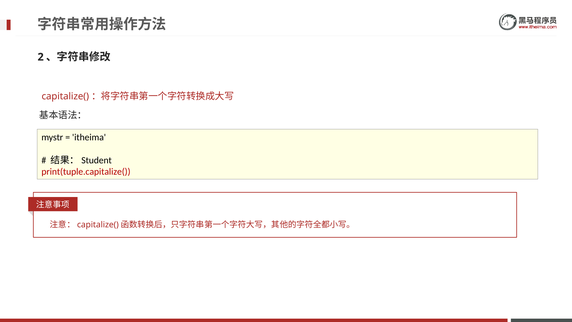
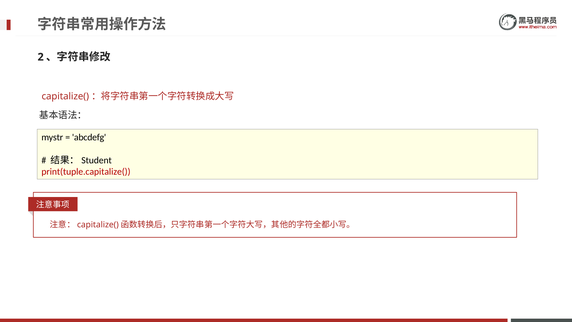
itheima: itheima -> abcdefg (89, 137)
